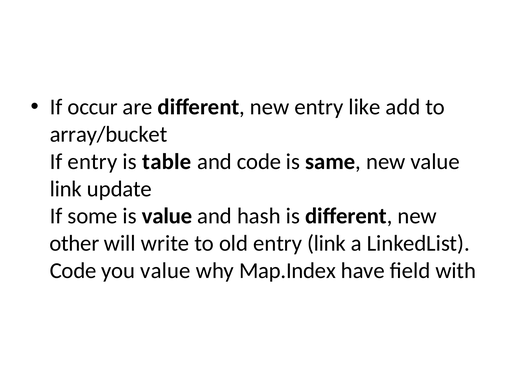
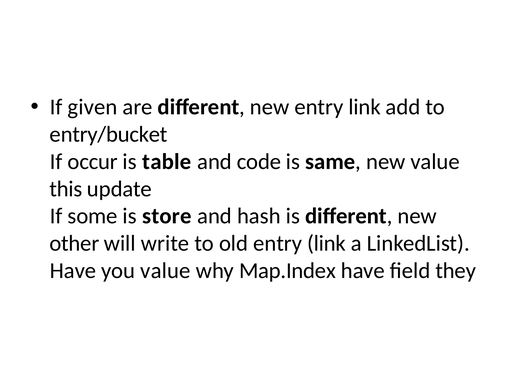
occur: occur -> given (92, 107)
new entry like: like -> link (365, 107)
array/bucket: array/bucket -> entry/bucket (109, 134)
If entry: entry -> occur (93, 162)
link: link -> this (66, 189)
is value: value -> store (167, 216)
Code: Code -> Have (73, 271)
with: with -> they (456, 271)
